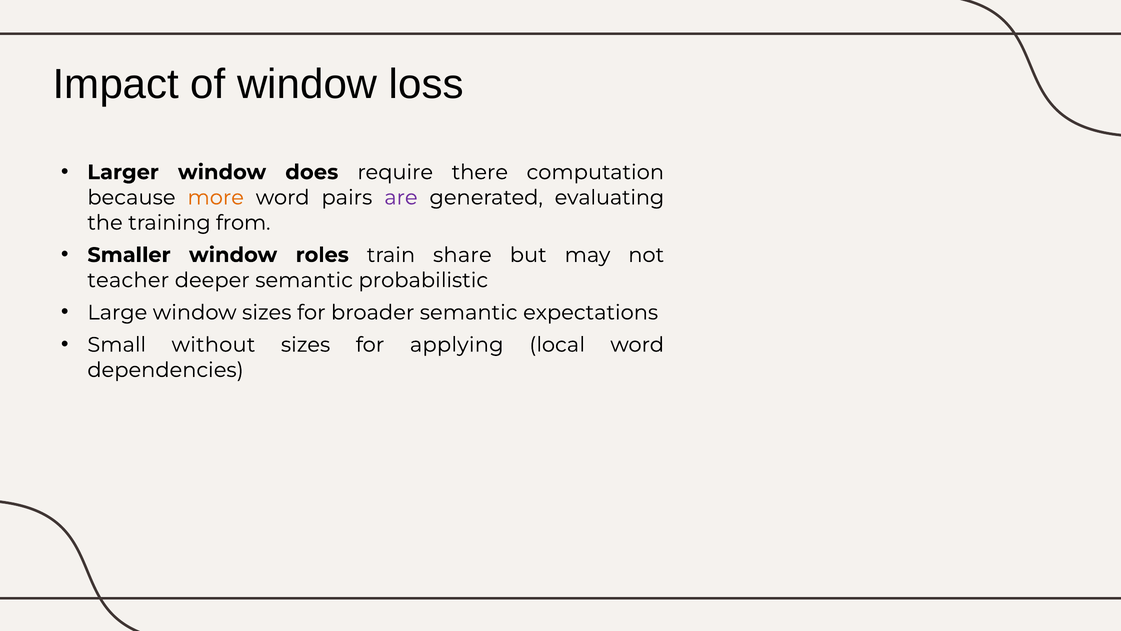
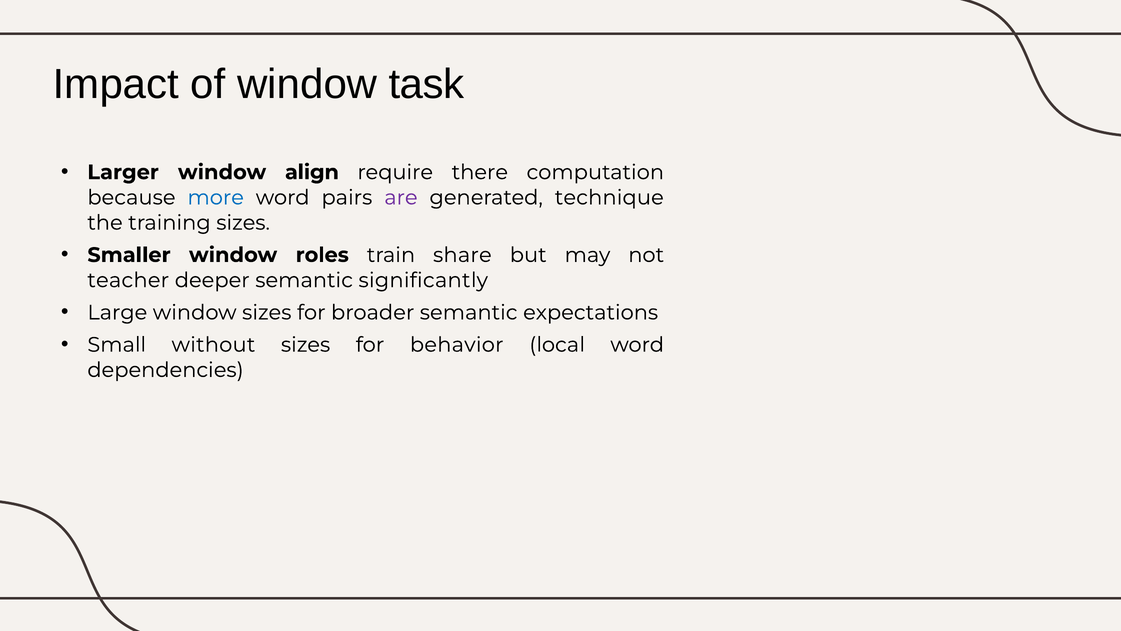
loss: loss -> task (426, 84)
does: does -> align (312, 172)
more colour: orange -> blue (216, 197)
evaluating: evaluating -> technique (609, 197)
training from: from -> sizes (243, 223)
probabilistic: probabilistic -> significantly (423, 280)
applying: applying -> behavior (457, 345)
